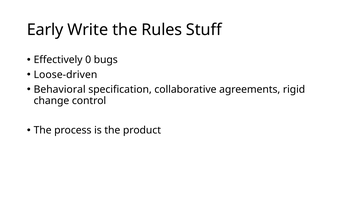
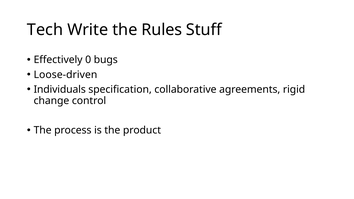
Early: Early -> Tech (45, 30)
Behavioral: Behavioral -> Individuals (60, 90)
